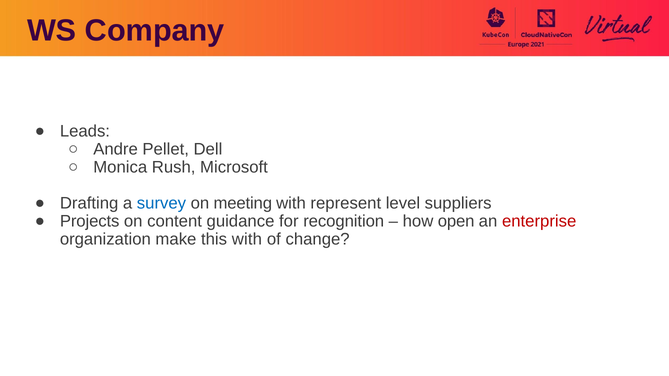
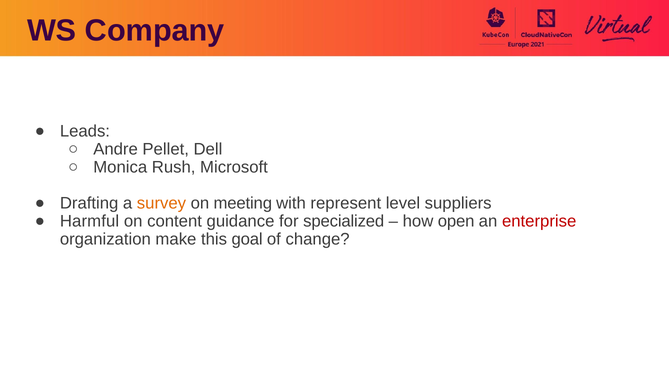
survey colour: blue -> orange (161, 204)
Projects: Projects -> Harmful (90, 222)
recognition: recognition -> specialized (344, 222)
this with: with -> goal (247, 240)
